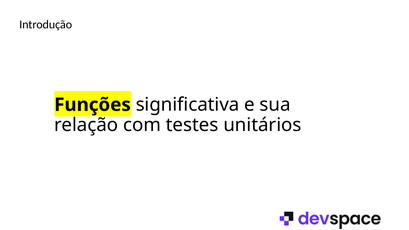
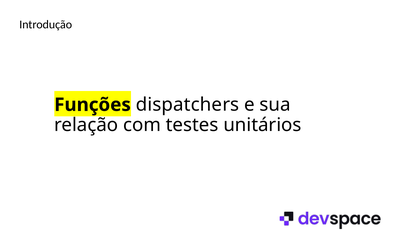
significativa: significativa -> dispatchers (187, 105)
